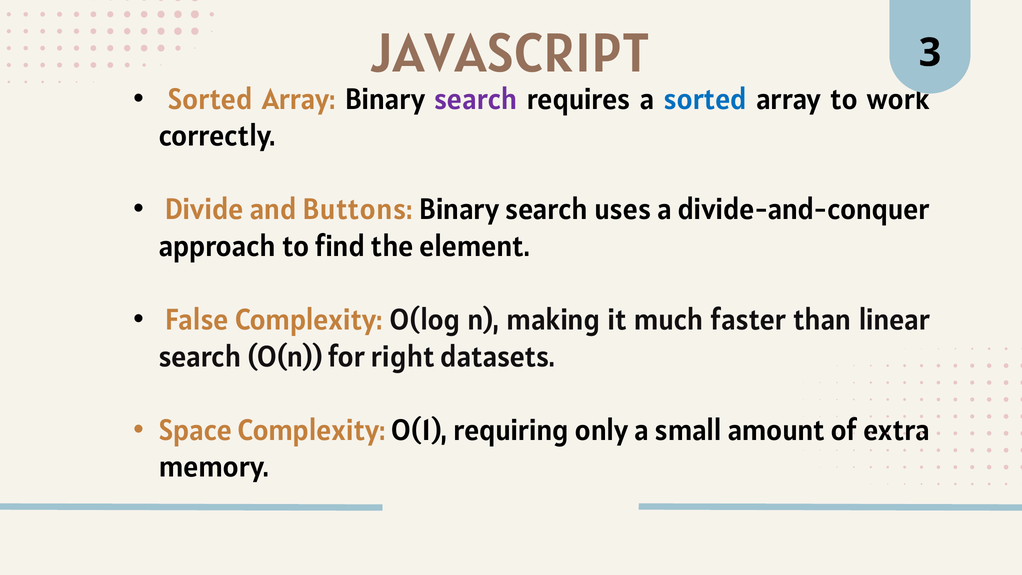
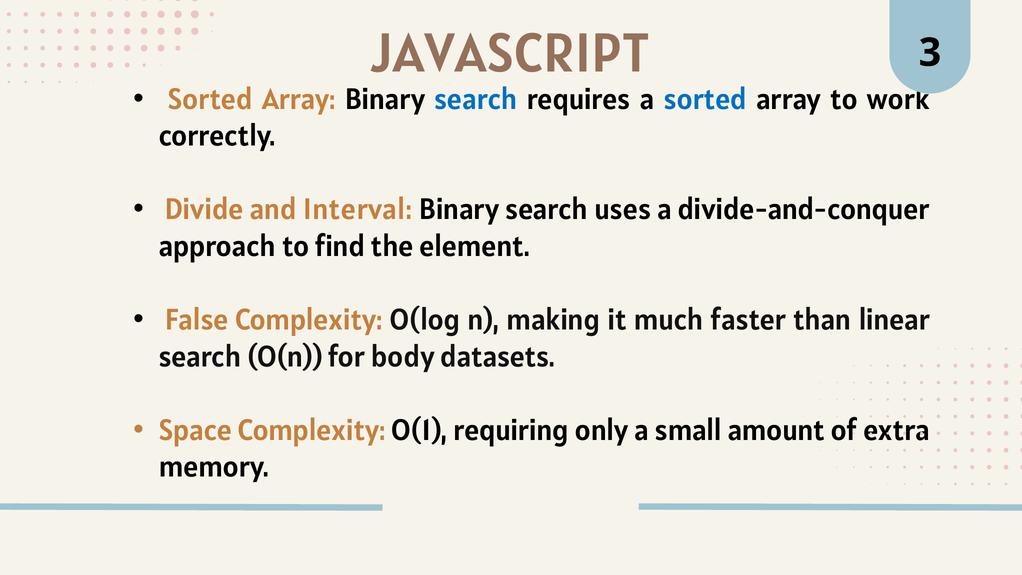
search colour: purple -> blue (476, 99)
Buttons: Buttons -> Interval (358, 210)
right: right -> body (403, 357)
